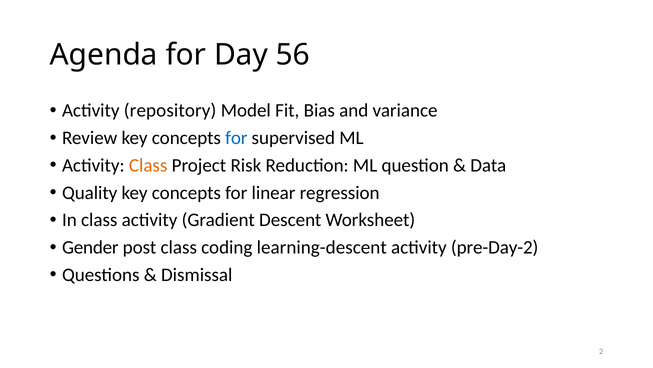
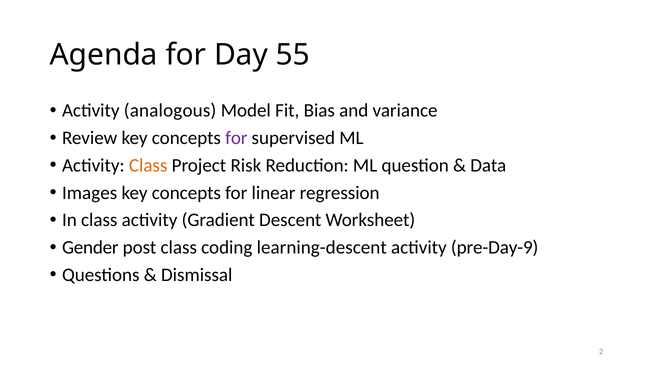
56: 56 -> 55 (293, 55)
repository: repository -> analogous (170, 110)
for colour: blue -> purple (236, 138)
Quality: Quality -> Images (90, 192)
pre-Day-2: pre-Day-2 -> pre-Day-9 (495, 247)
